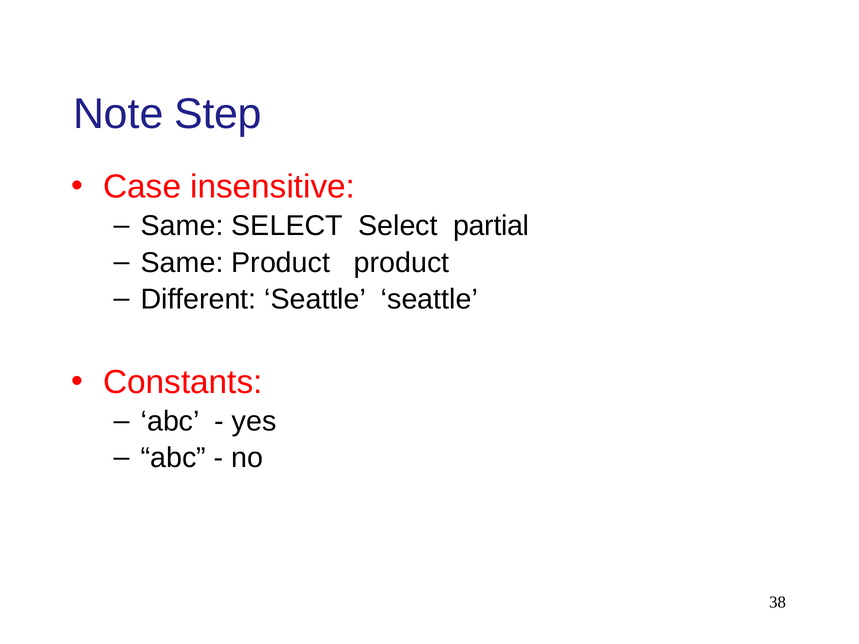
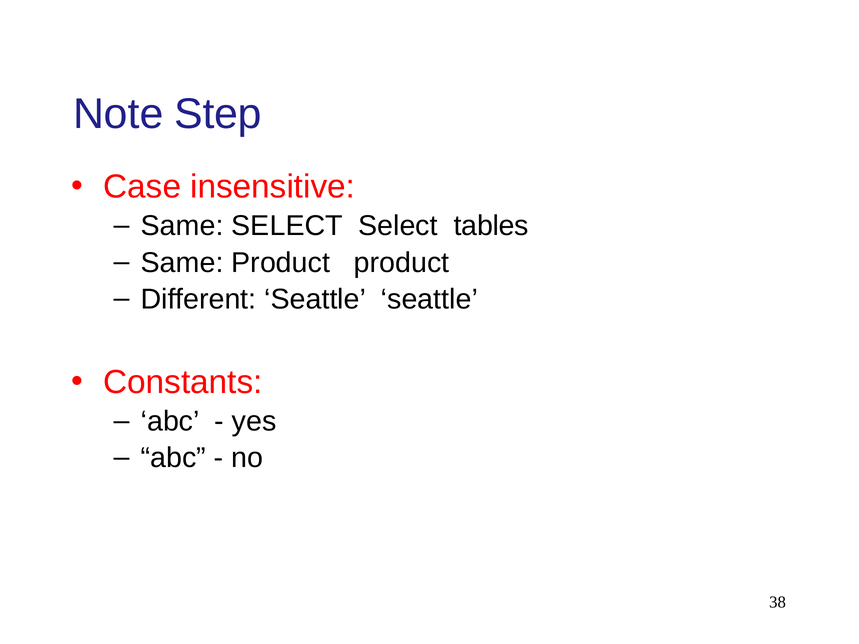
partial: partial -> tables (491, 226)
